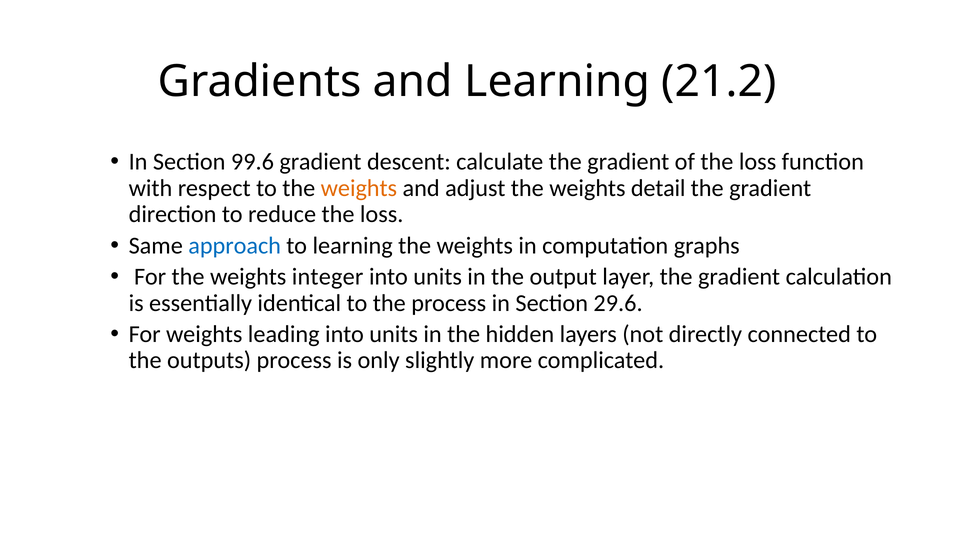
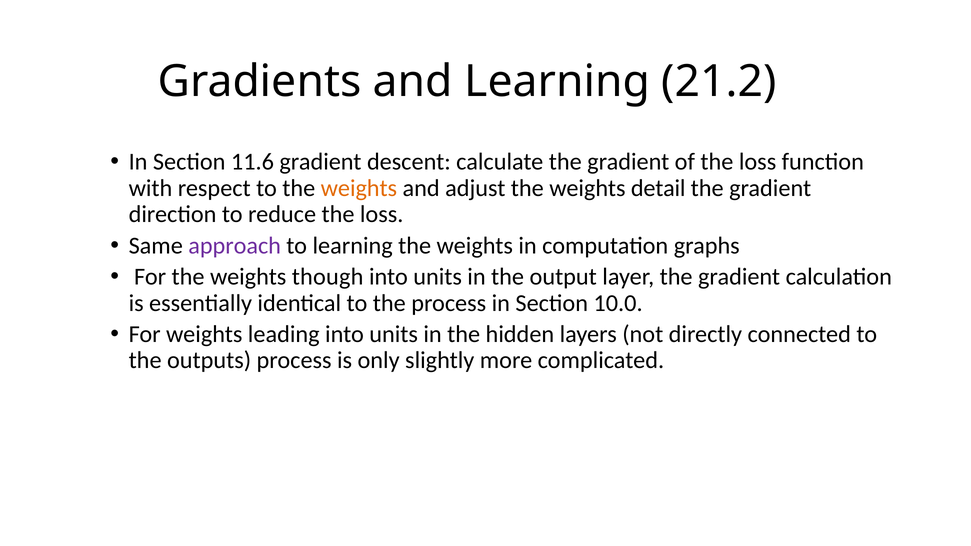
99.6: 99.6 -> 11.6 (252, 162)
approach colour: blue -> purple (235, 246)
integer: integer -> though (328, 277)
29.6: 29.6 -> 10.0 (618, 303)
